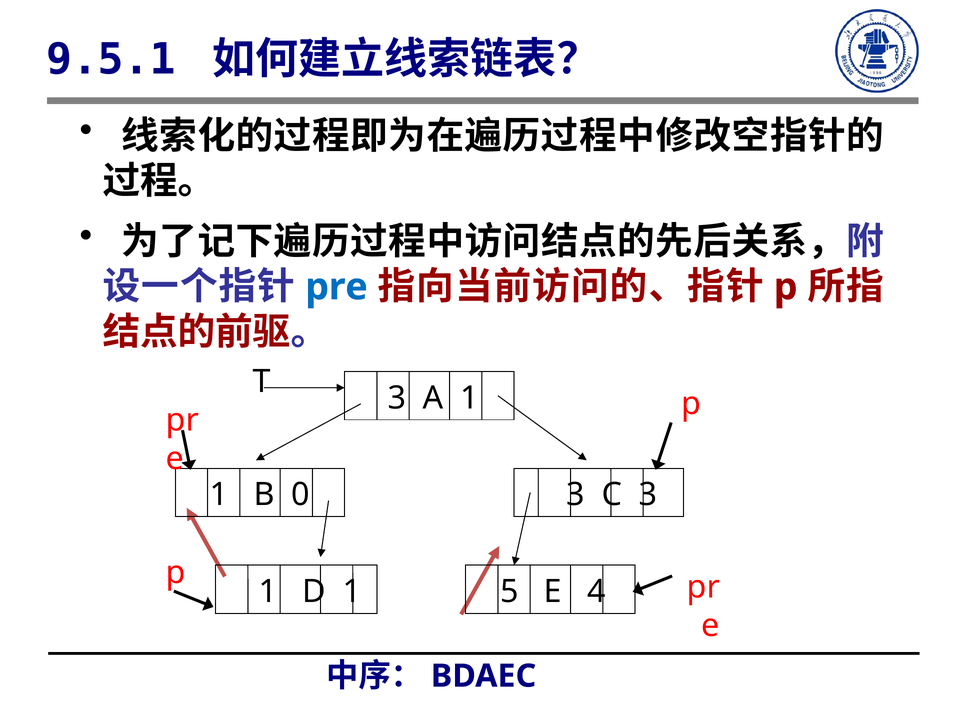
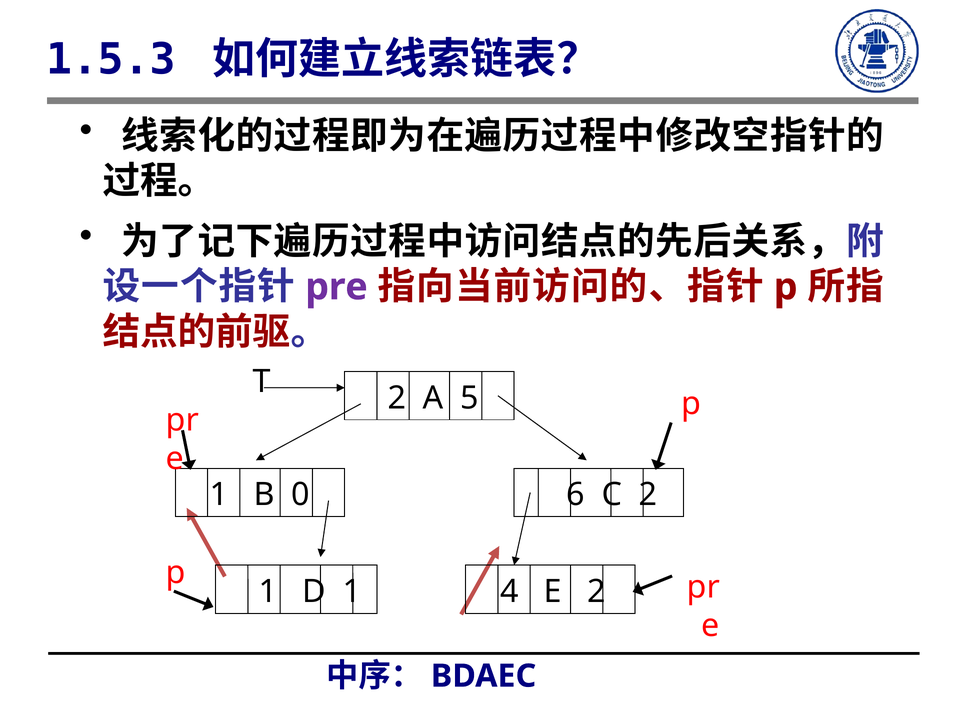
9.5.1: 9.5.1 -> 1.5.3 (111, 60)
pre colour: blue -> purple (337, 287)
T 3: 3 -> 2 (397, 398)
A 1: 1 -> 5 (470, 398)
0 3: 3 -> 6 (576, 495)
C 3: 3 -> 2 (648, 495)
5: 5 -> 4 (510, 592)
E 4: 4 -> 2 (596, 592)
